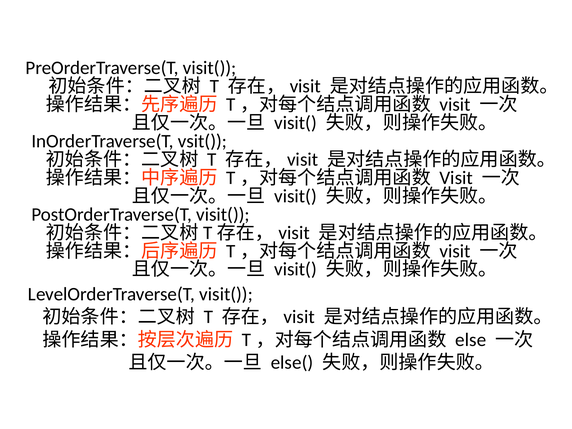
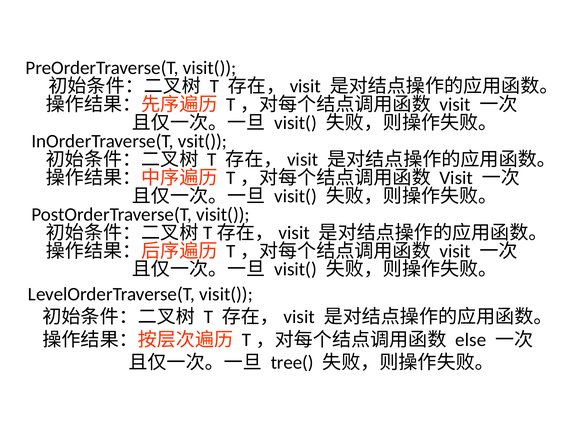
else(: else( -> tree( (292, 363)
